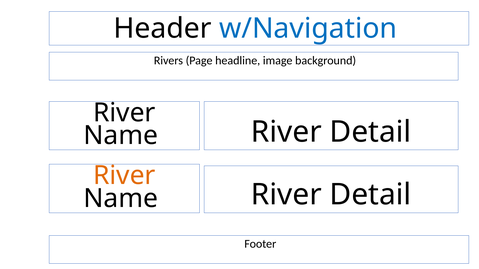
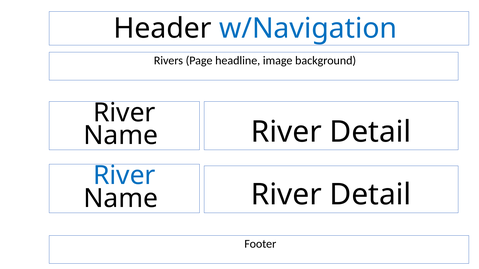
River colour: orange -> blue (124, 176)
